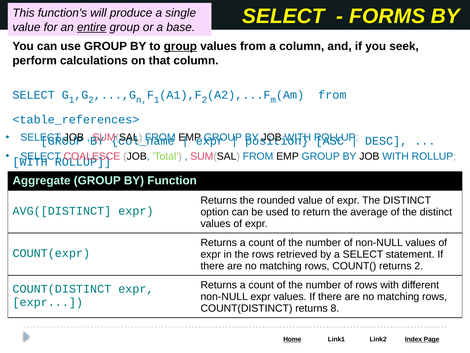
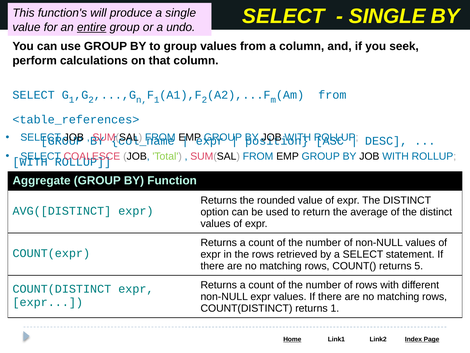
FORMS: FORMS -> SINGLE (387, 16)
base: base -> undo (181, 27)
group underline: present -> none (180, 46)
returns 2: 2 -> 5 (419, 266)
returns 8: 8 -> 1 (335, 308)
